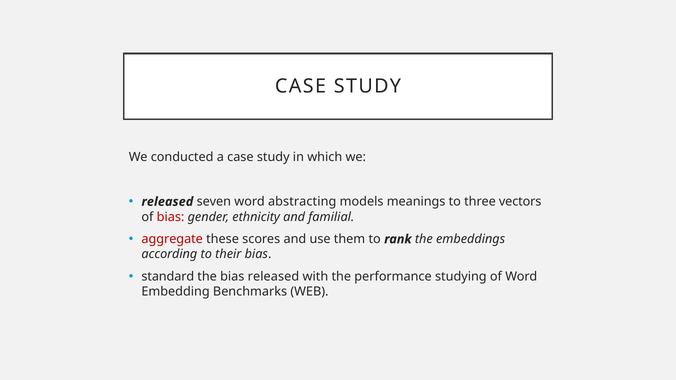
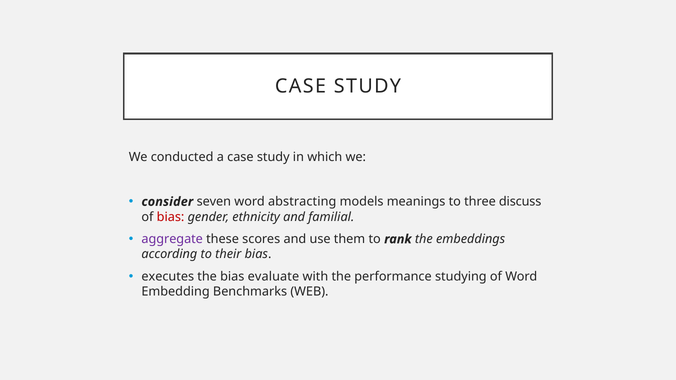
released: released -> consider (167, 202)
vectors: vectors -> discuss (520, 202)
aggregate colour: red -> purple (172, 239)
standard: standard -> executes (168, 277)
bias released: released -> evaluate (273, 277)
